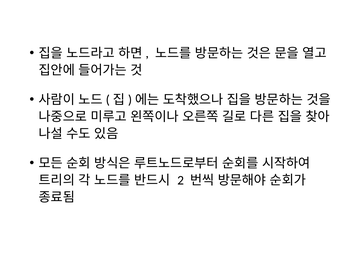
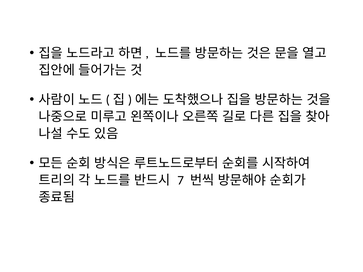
2: 2 -> 7 (181, 181)
